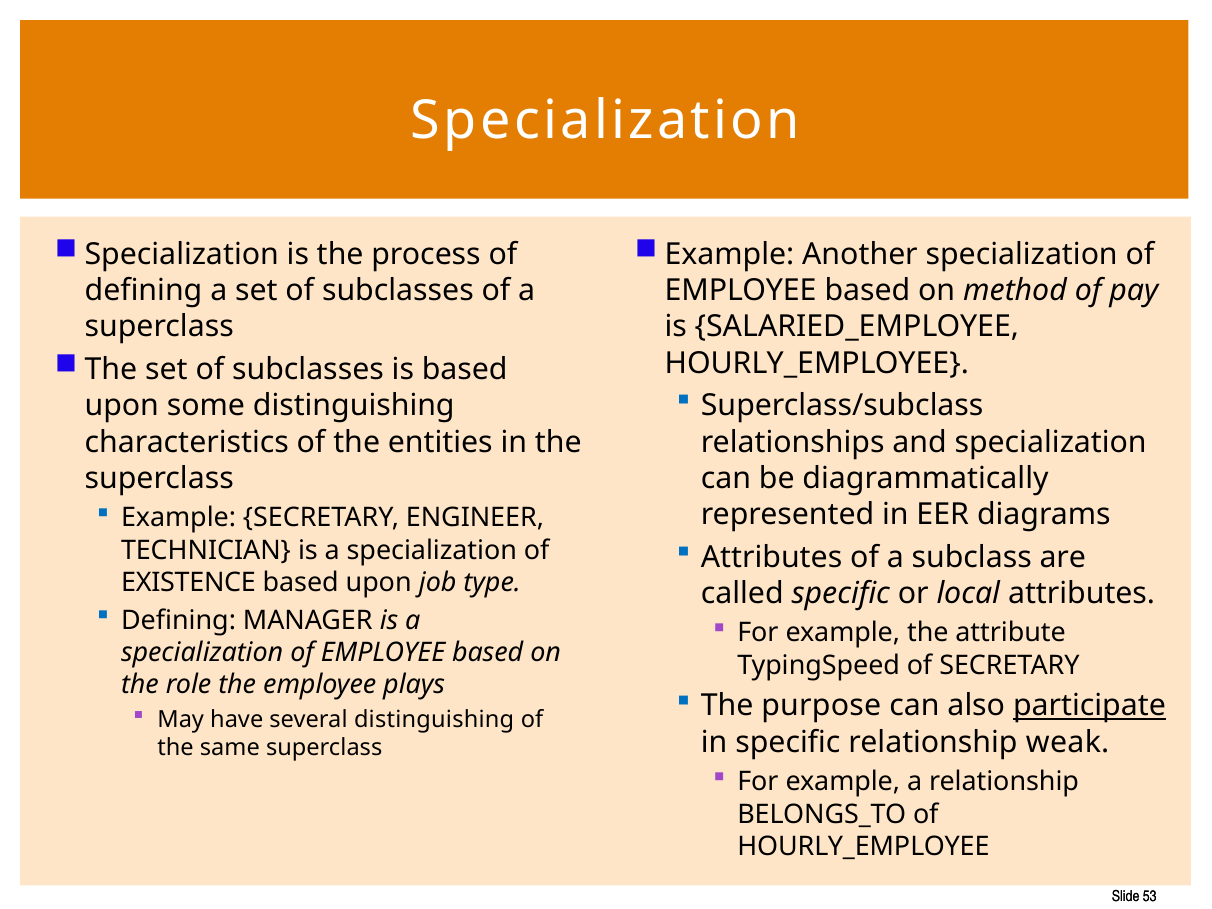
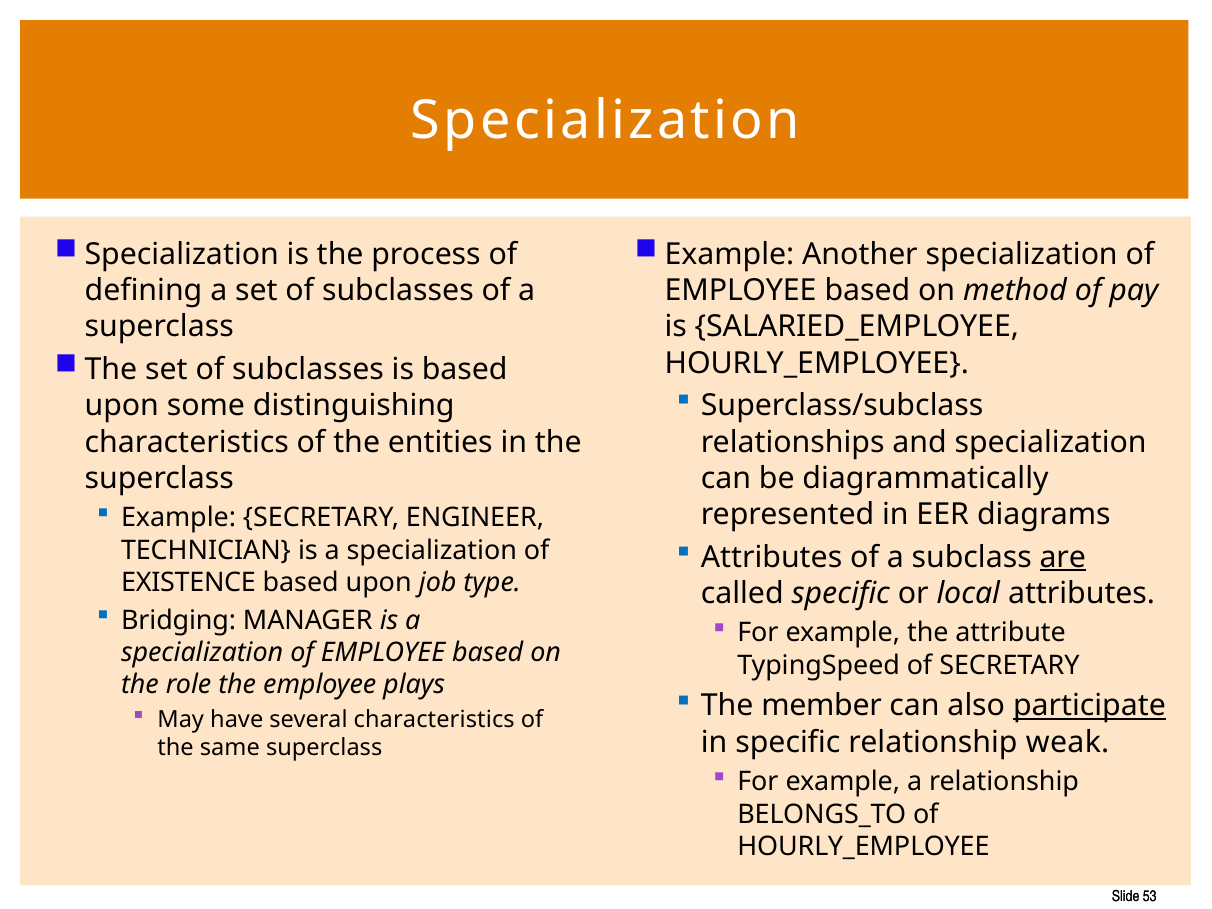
are underline: none -> present (1063, 557)
Defining: Defining -> Bridging (179, 620)
purpose: purpose -> member (822, 706)
several distinguishing: distinguishing -> characteristics (434, 720)
